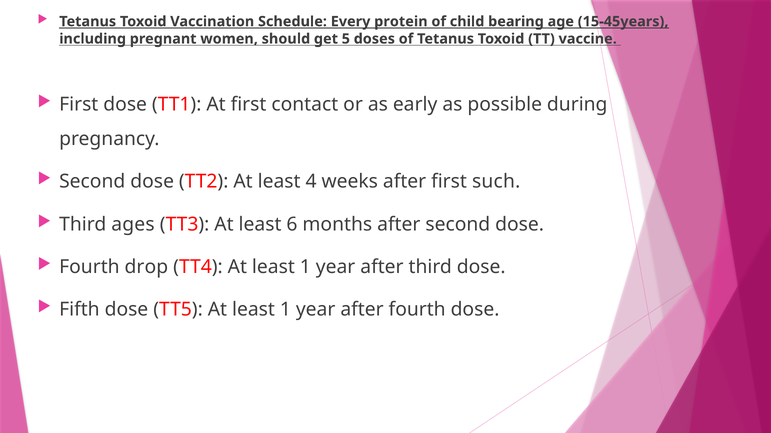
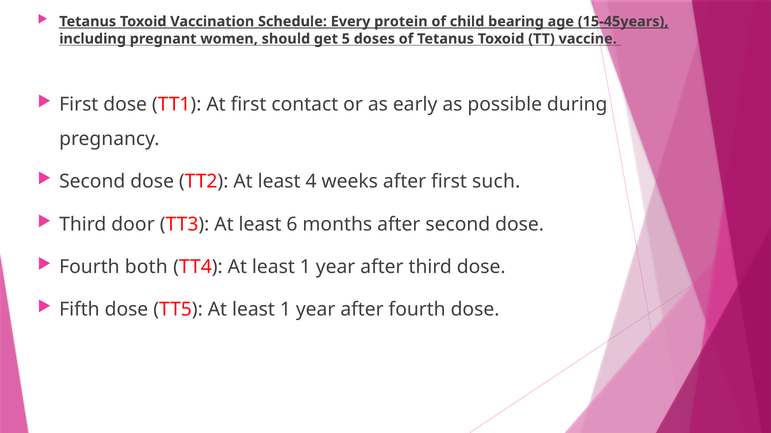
ages: ages -> door (133, 225)
drop: drop -> both (146, 267)
